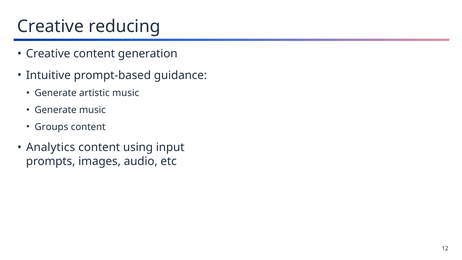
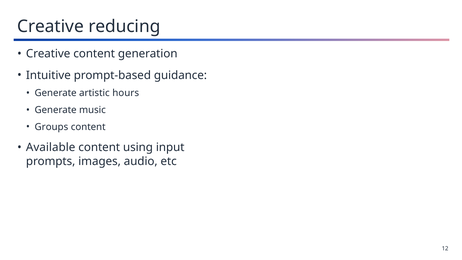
artistic music: music -> hours (126, 93)
Analytics: Analytics -> Available (51, 147)
